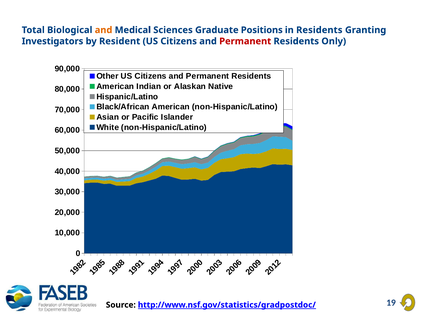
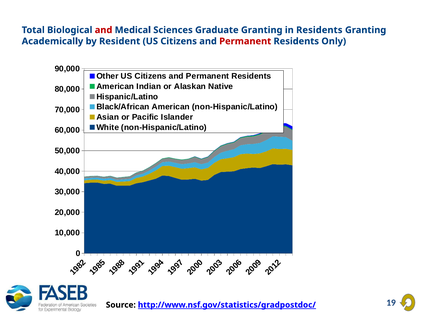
and colour: orange -> red (104, 30)
Graduate Positions: Positions -> Granting (262, 30)
Investigators: Investigators -> Academically (52, 41)
